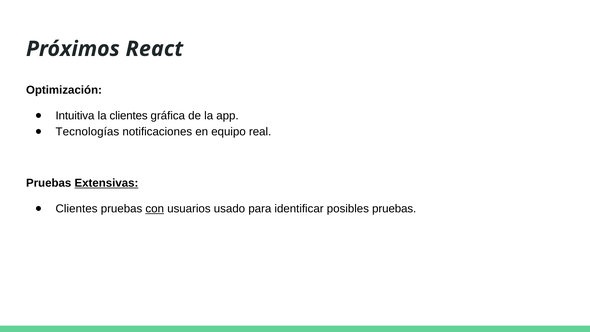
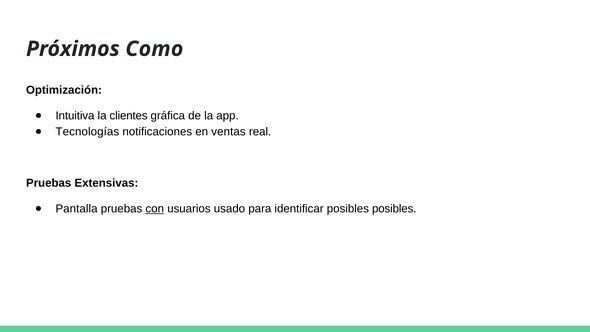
React: React -> Como (154, 49)
equipo: equipo -> ventas (228, 132)
Extensivas underline: present -> none (106, 183)
Clientes: Clientes -> Pantalla (77, 209)
posibles pruebas: pruebas -> posibles (394, 209)
